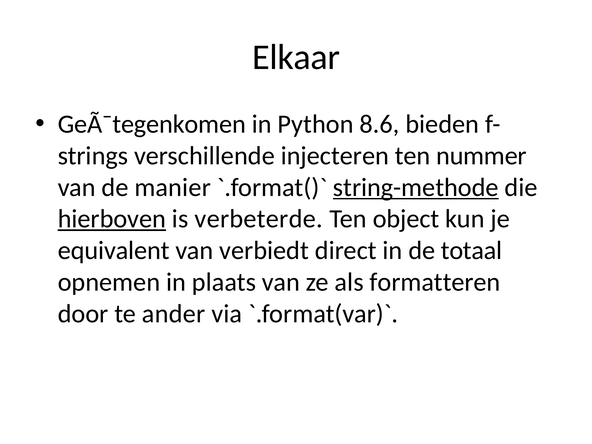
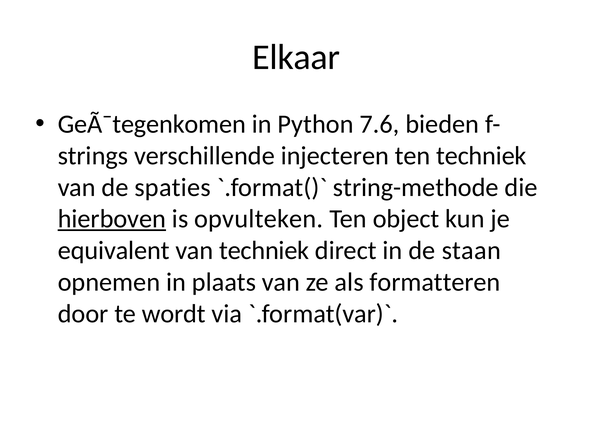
8.6: 8.6 -> 7.6 (379, 124)
ten nummer: nummer -> techniek (481, 156)
manier: manier -> spaties (173, 187)
string-methode underline: present -> none (416, 187)
verbeterde: verbeterde -> opvulteken (259, 219)
van verbiedt: verbiedt -> techniek (264, 251)
totaal: totaal -> staan (471, 251)
ander: ander -> wordt (174, 314)
